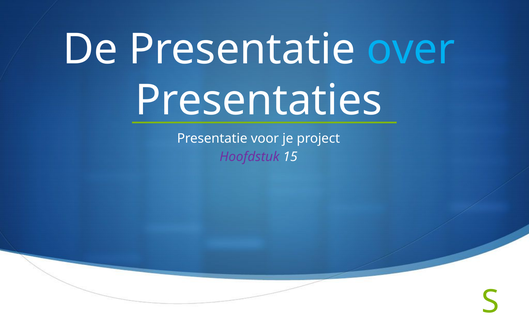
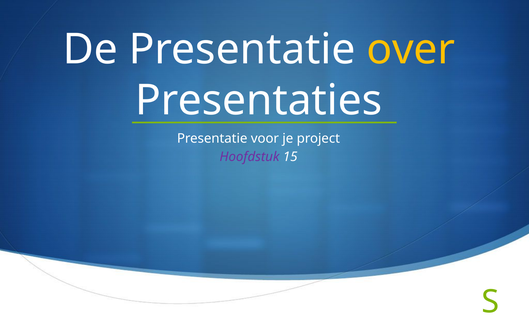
over colour: light blue -> yellow (411, 49)
